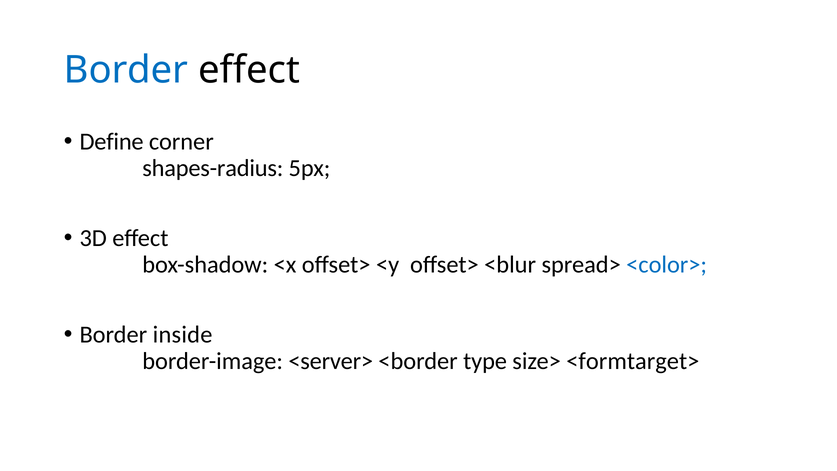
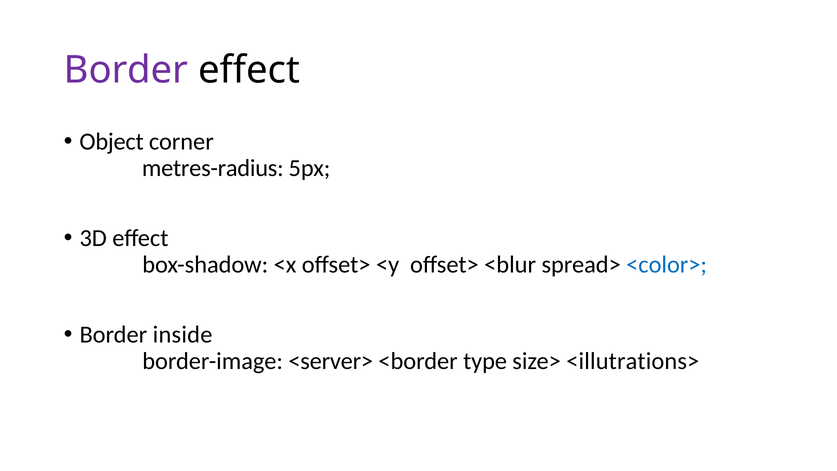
Border colour: blue -> purple (126, 70)
Define: Define -> Object (112, 142)
shapes-radius: shapes-radius -> metres-radius (213, 168)
<formtarget>: <formtarget> -> <illutrations> (633, 361)
